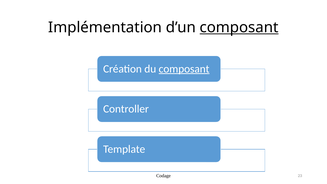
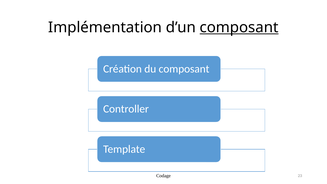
composant underline: present -> none (184, 69)
